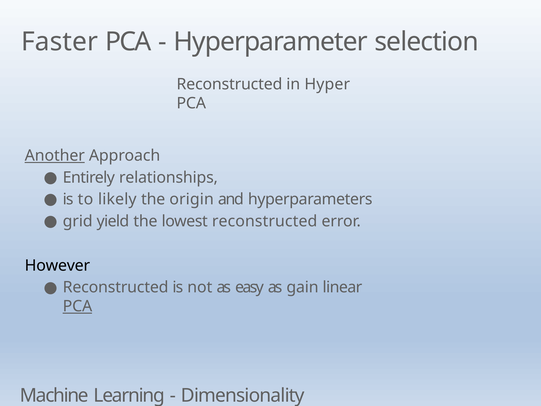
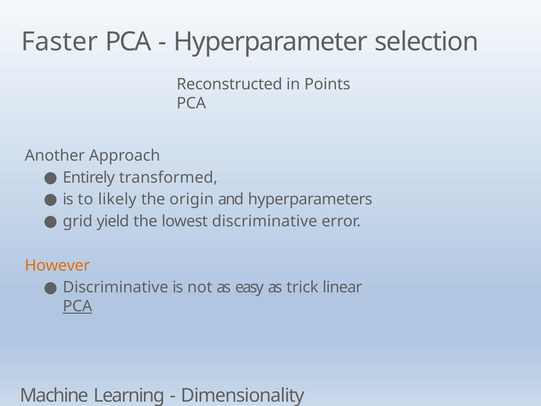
Hyper: Hyper -> Points (327, 84)
Another underline: present -> none (55, 156)
relationships: relationships -> transformed (168, 177)
lowest reconstructed: reconstructed -> discriminative (265, 221)
However colour: black -> orange (57, 265)
Reconstructed: Reconstructed -> Discriminative (116, 287)
gain: gain -> trick (302, 287)
